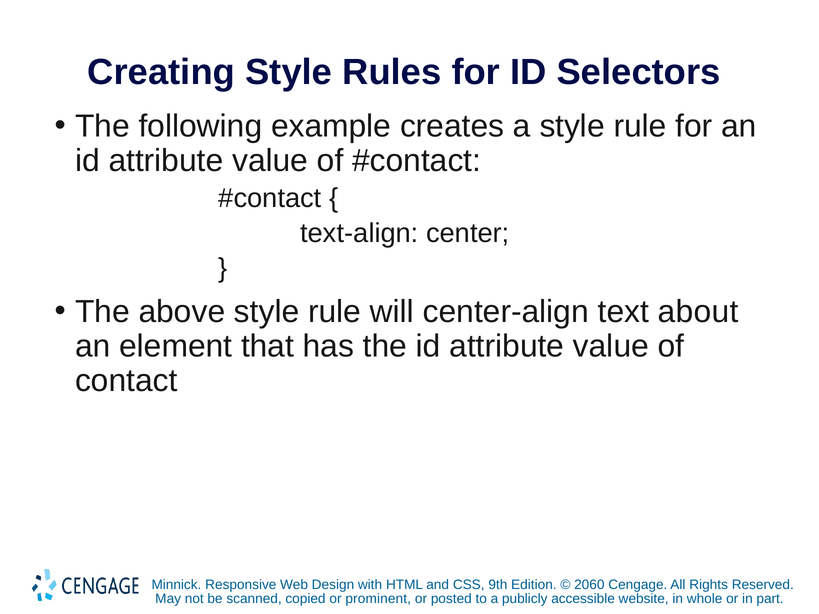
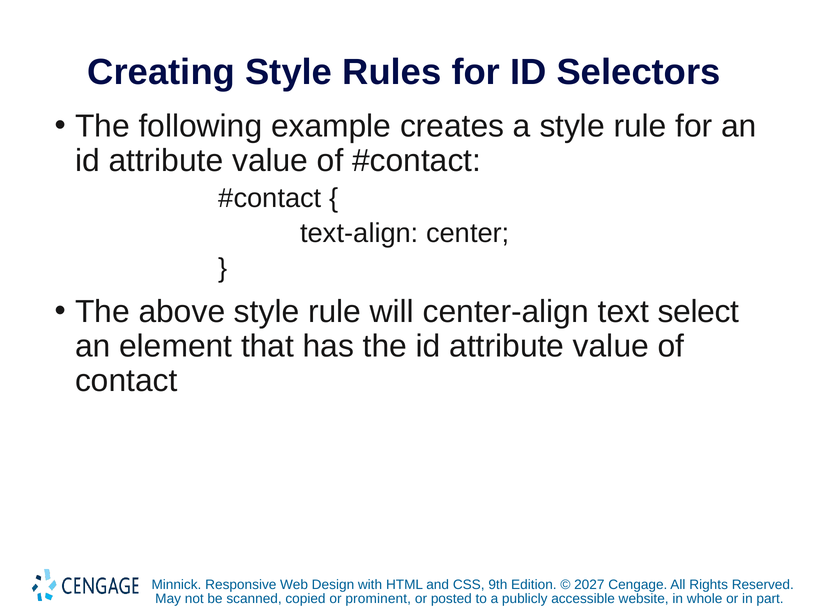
about: about -> select (698, 312)
2060: 2060 -> 2027 (589, 585)
